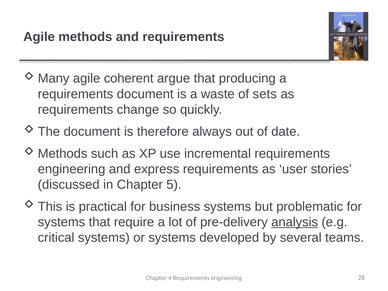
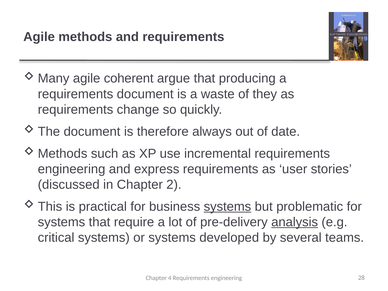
sets: sets -> they (265, 94)
5: 5 -> 2 (174, 185)
systems underline: none -> present (227, 207)
